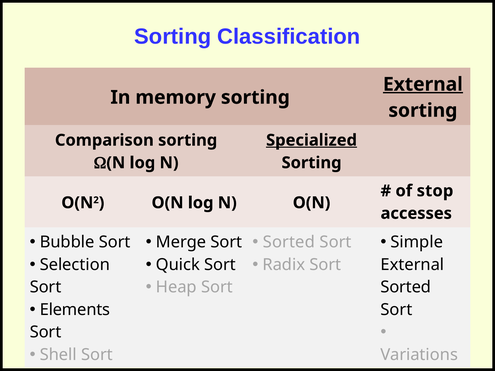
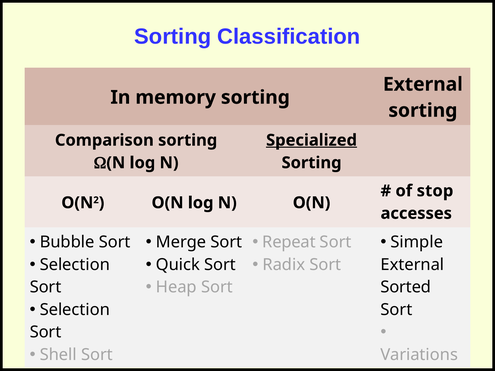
External underline: present -> none (423, 84)
Sorted: Sorted -> Repeat (289, 242)
Elements: Elements -> Selection (75, 310)
